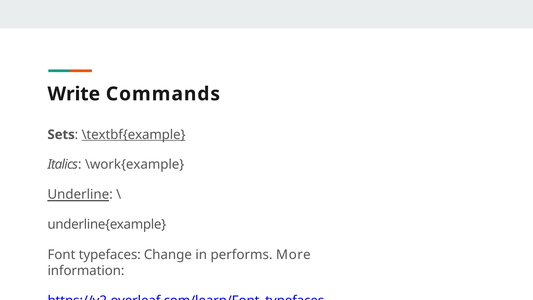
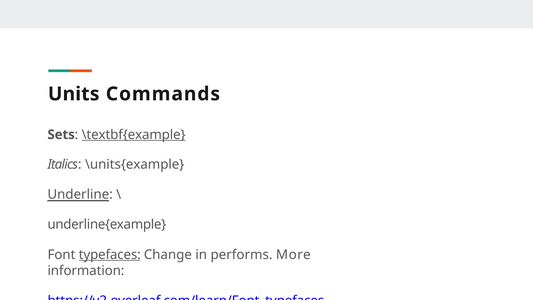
Write: Write -> Units (74, 94)
\work{example: \work{example -> \units{example (135, 164)
typefaces underline: none -> present (110, 254)
